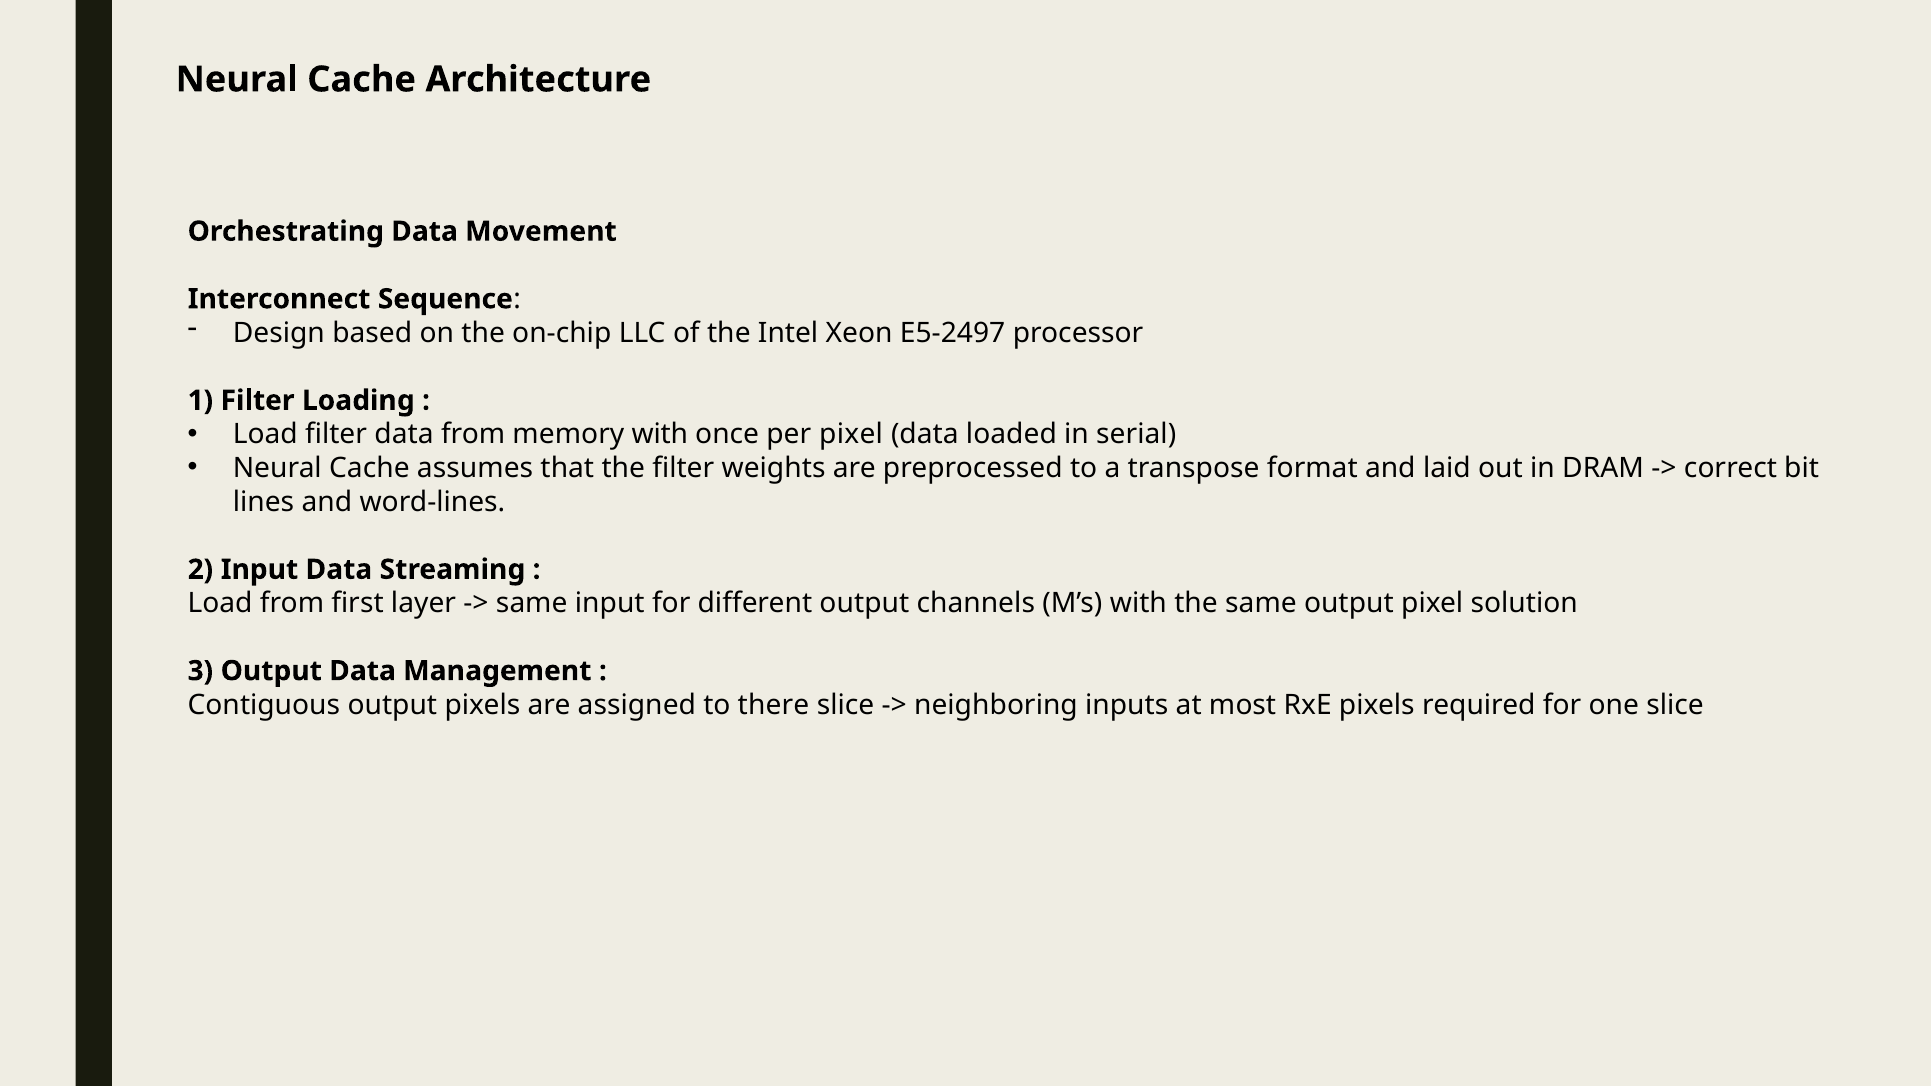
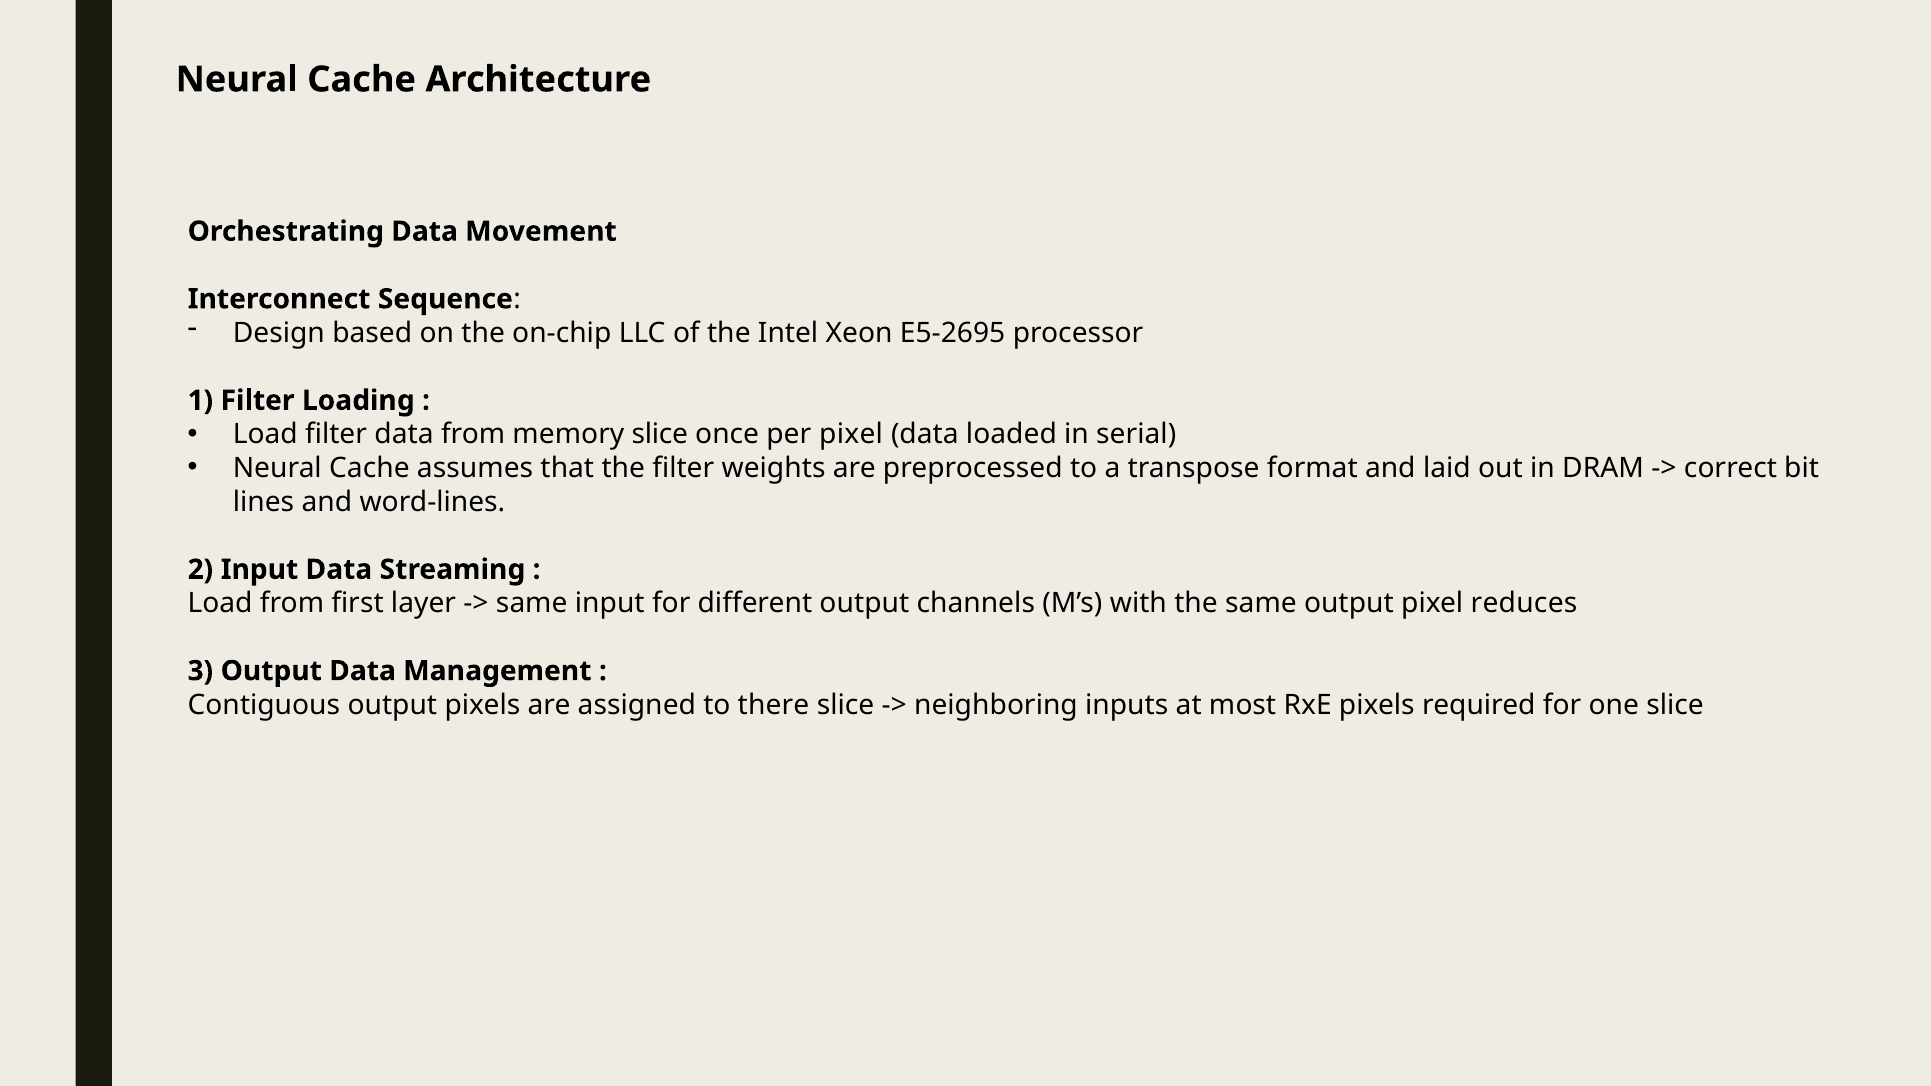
E5-2497: E5-2497 -> E5-2695 (953, 333)
memory with: with -> slice (660, 434)
solution: solution -> reduces (1524, 603)
